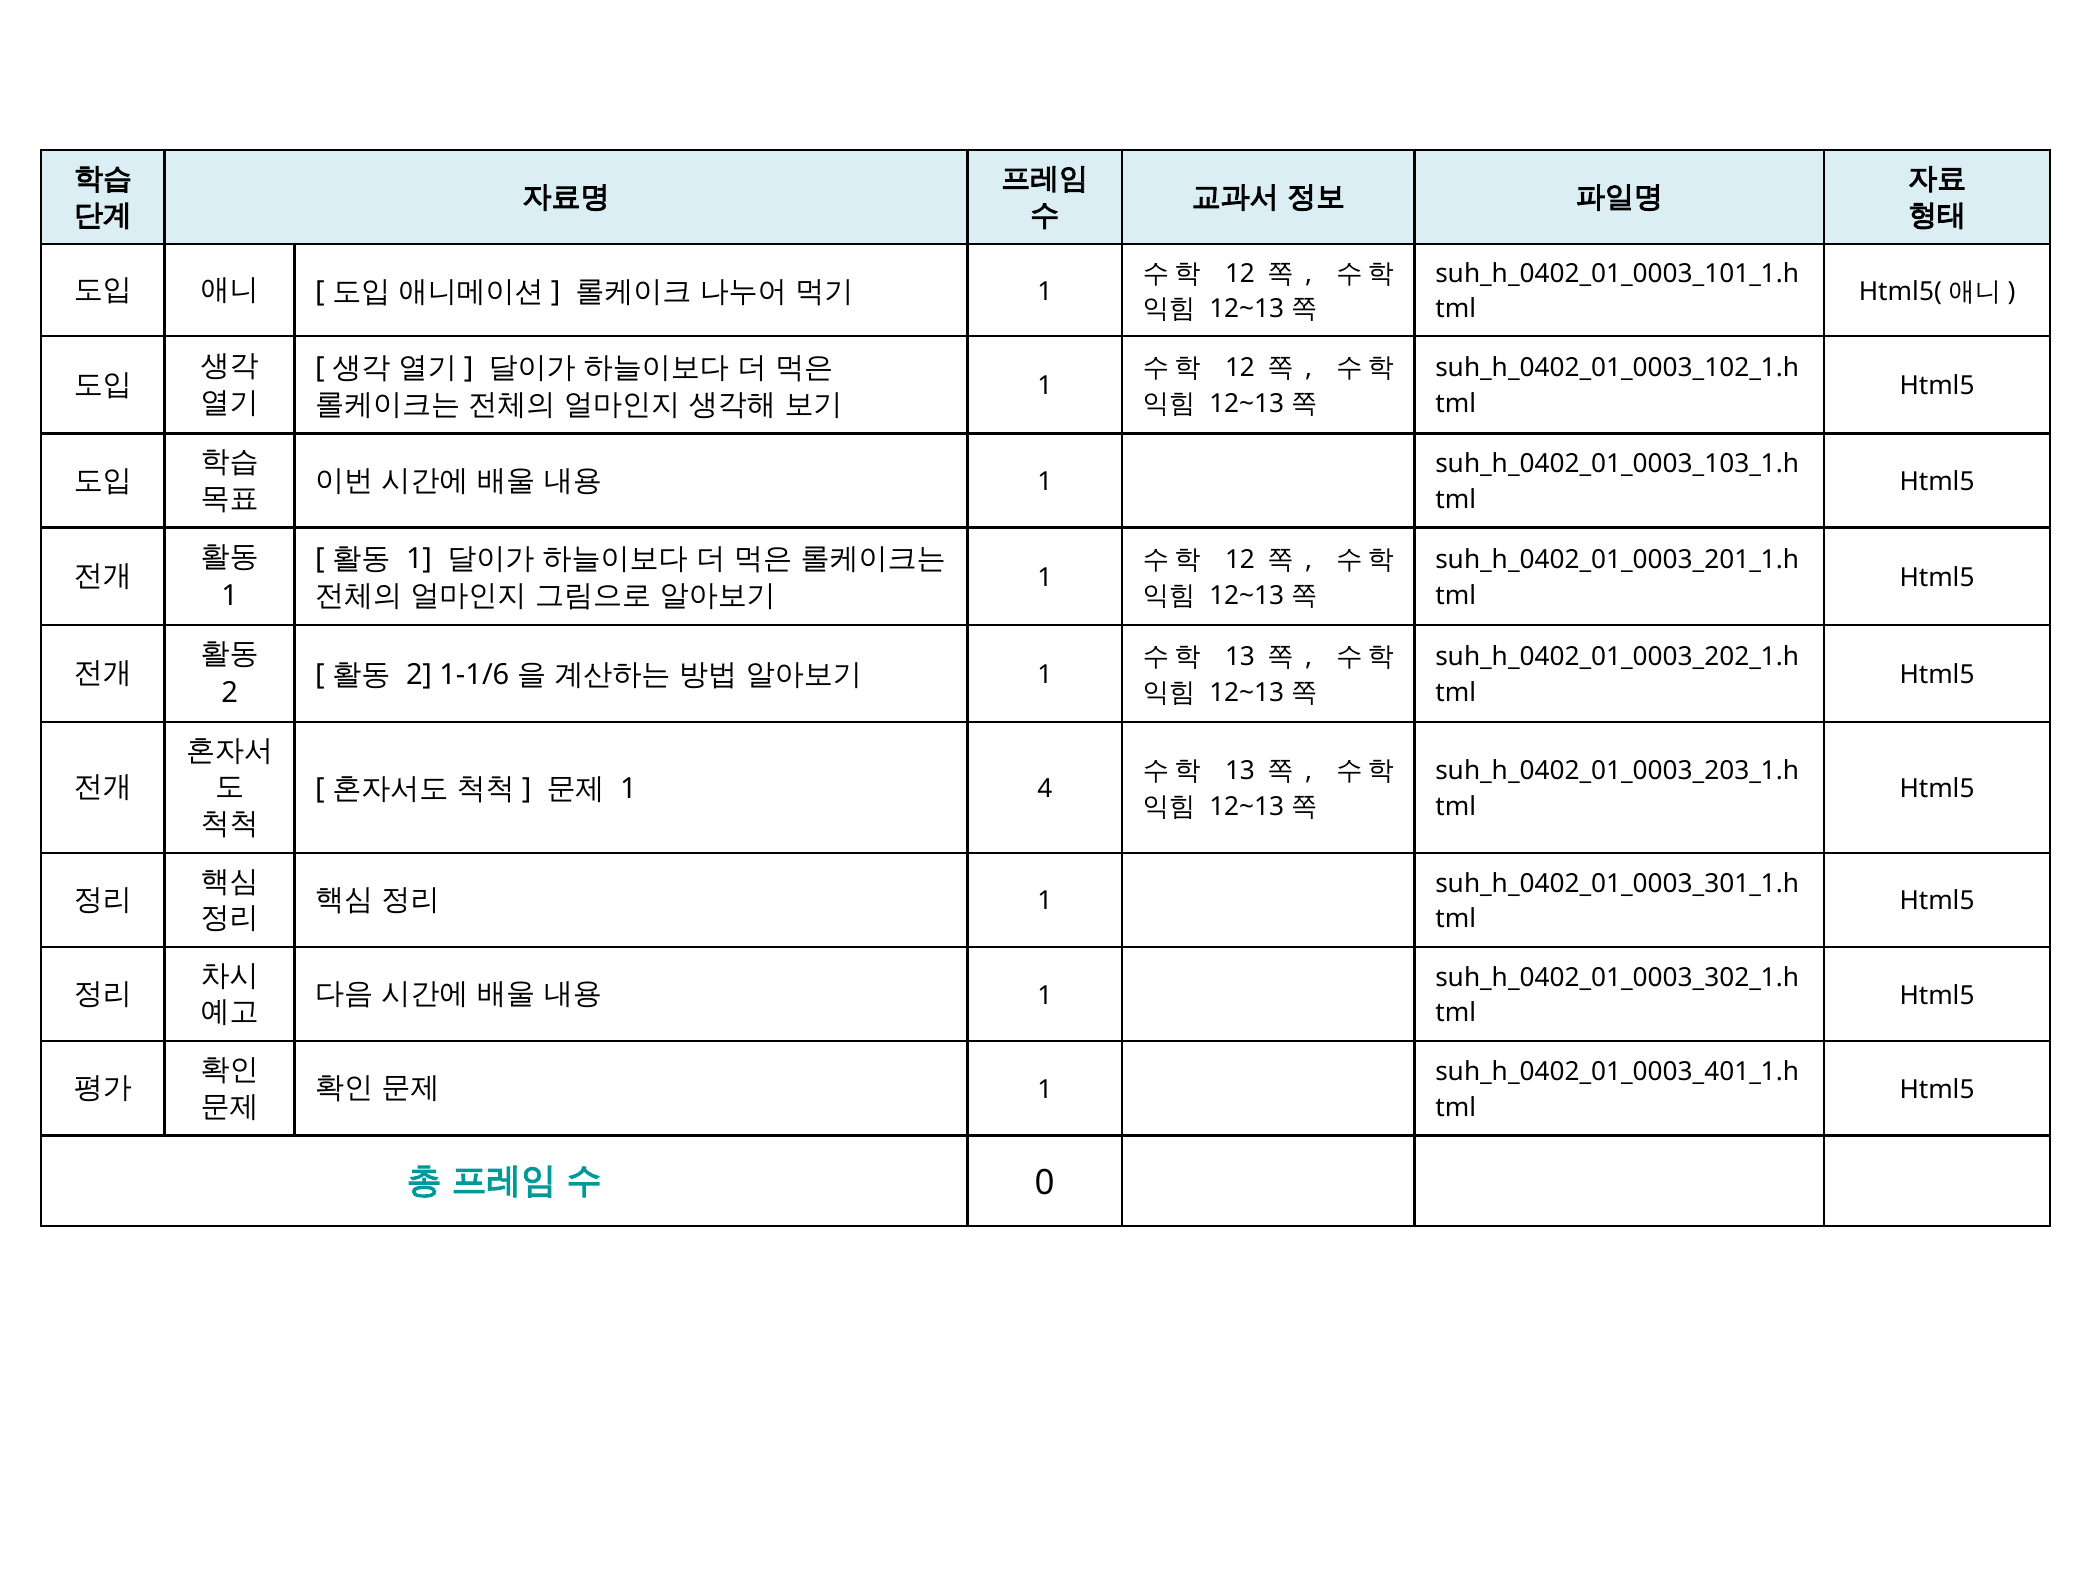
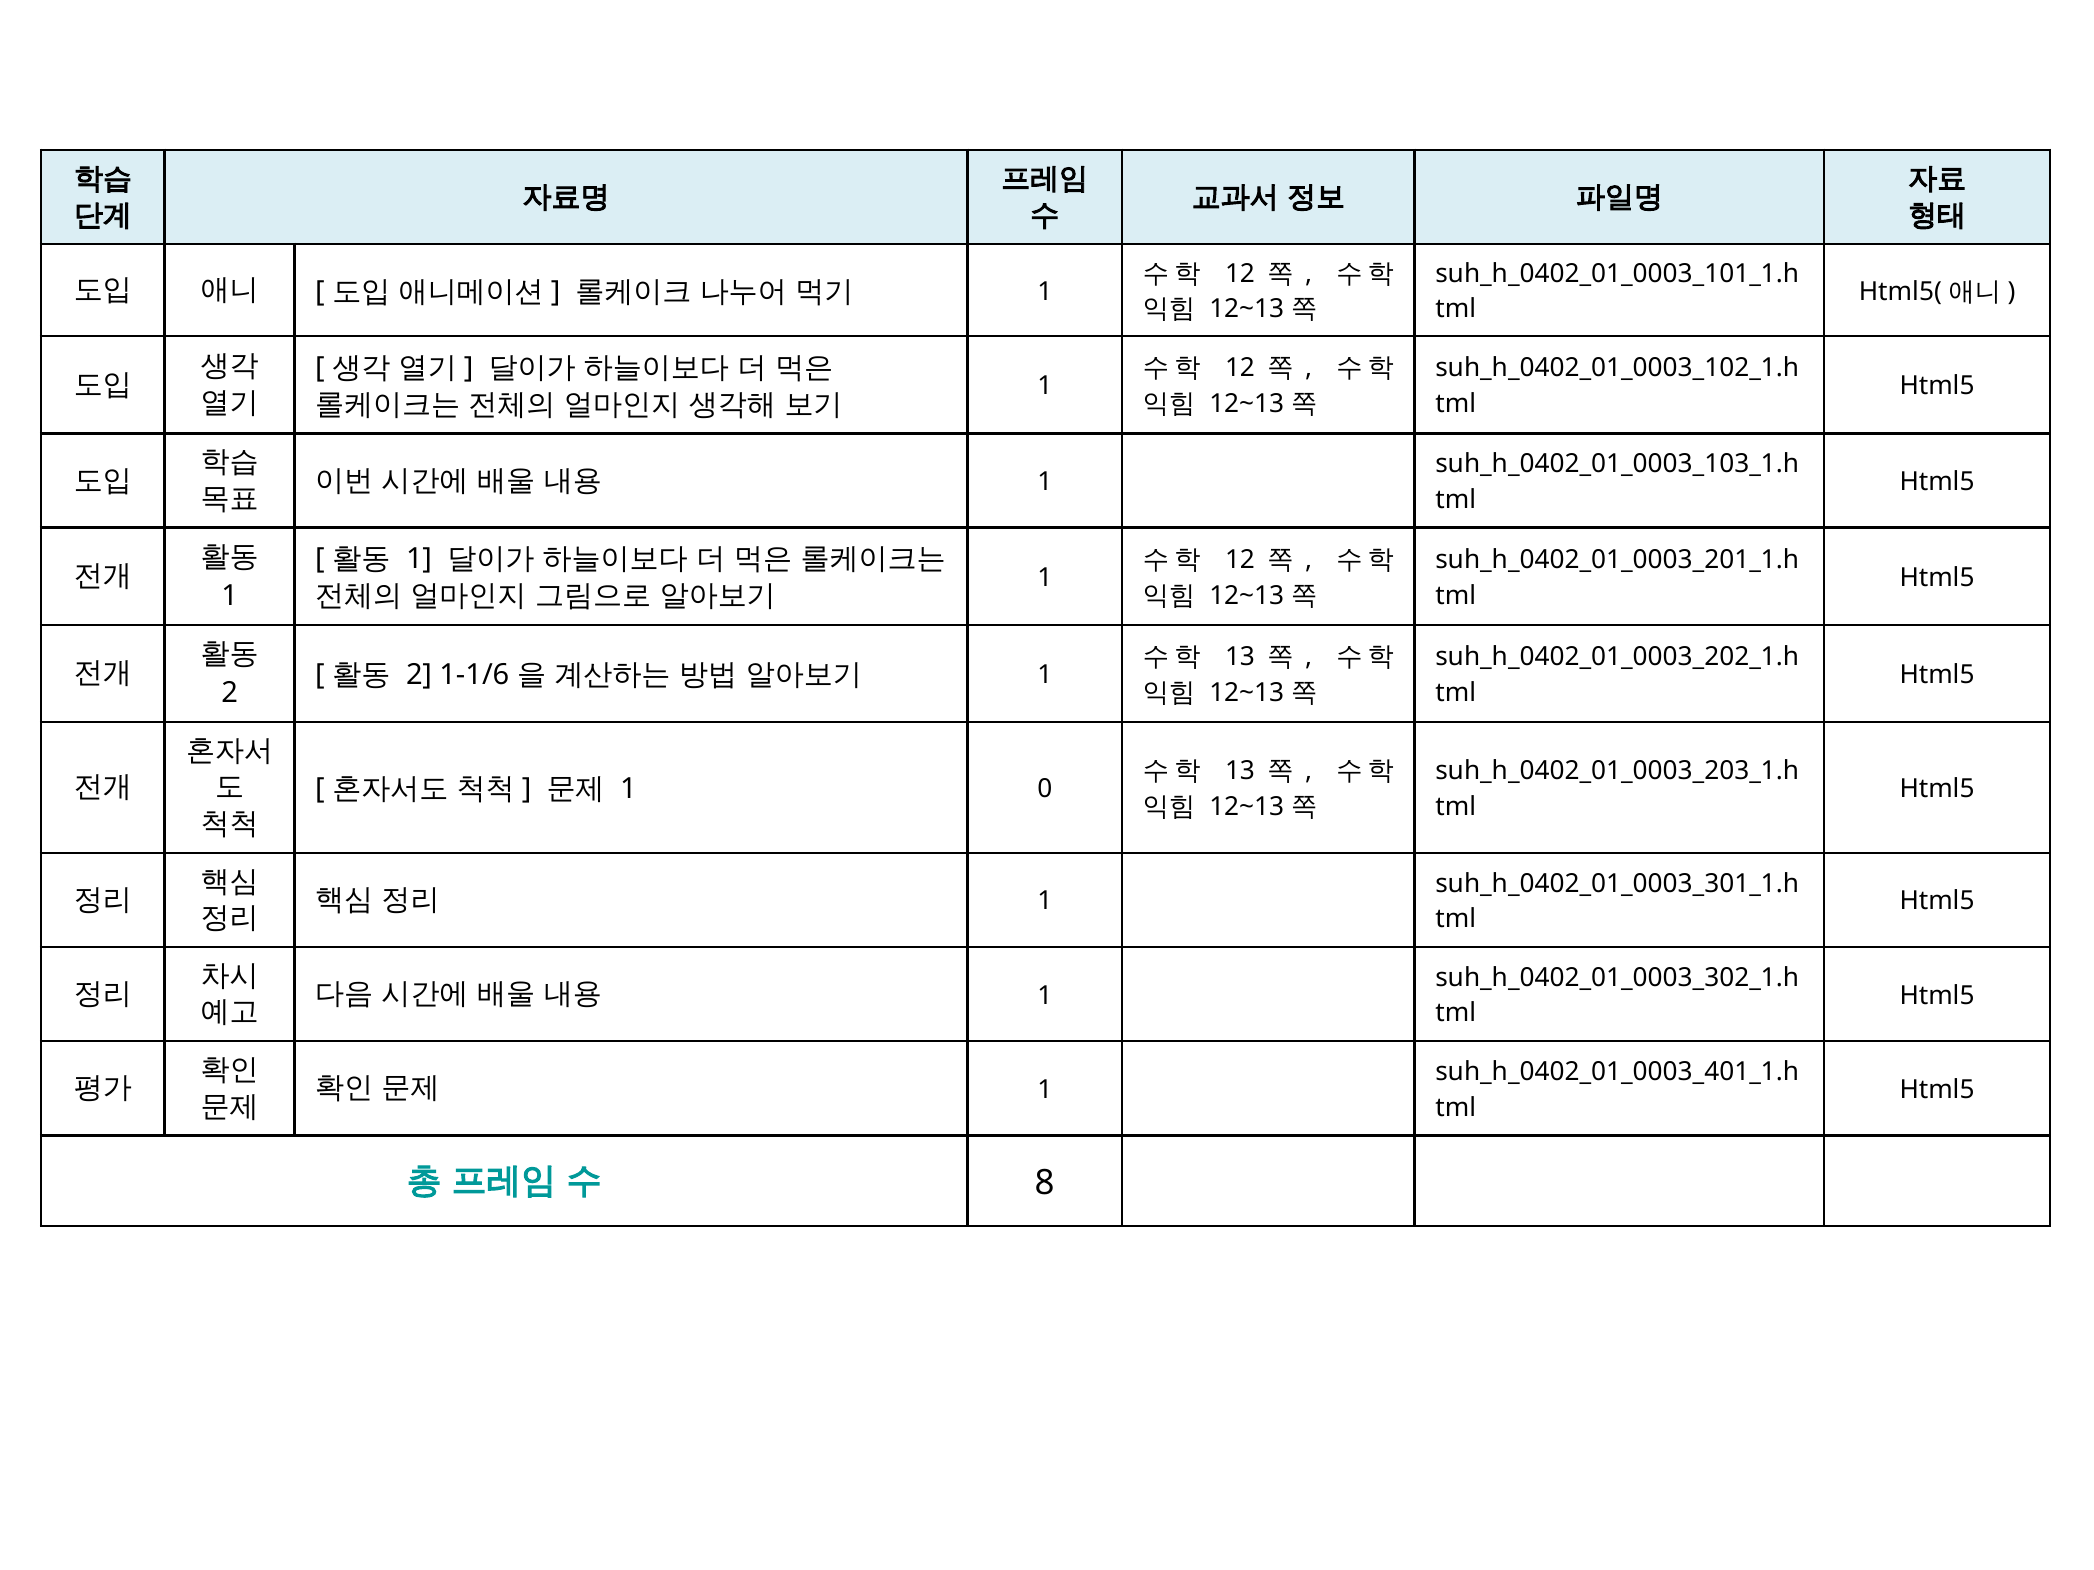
4: 4 -> 0 (1045, 789)
0: 0 -> 8 (1045, 1183)
